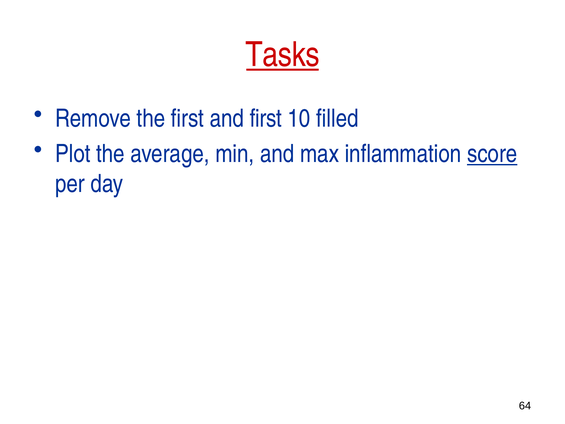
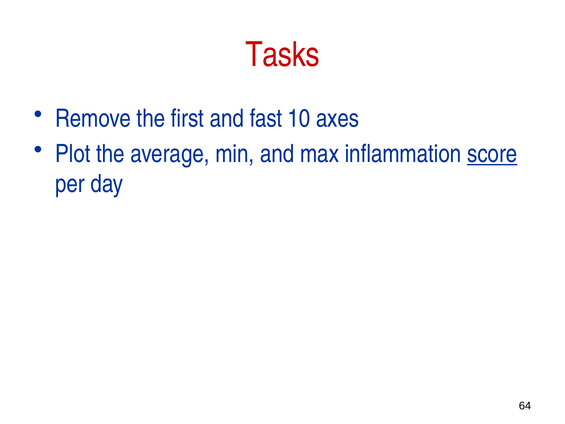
Tasks underline: present -> none (283, 55)
and first: first -> fast (266, 119)
filled: filled -> axes (338, 119)
